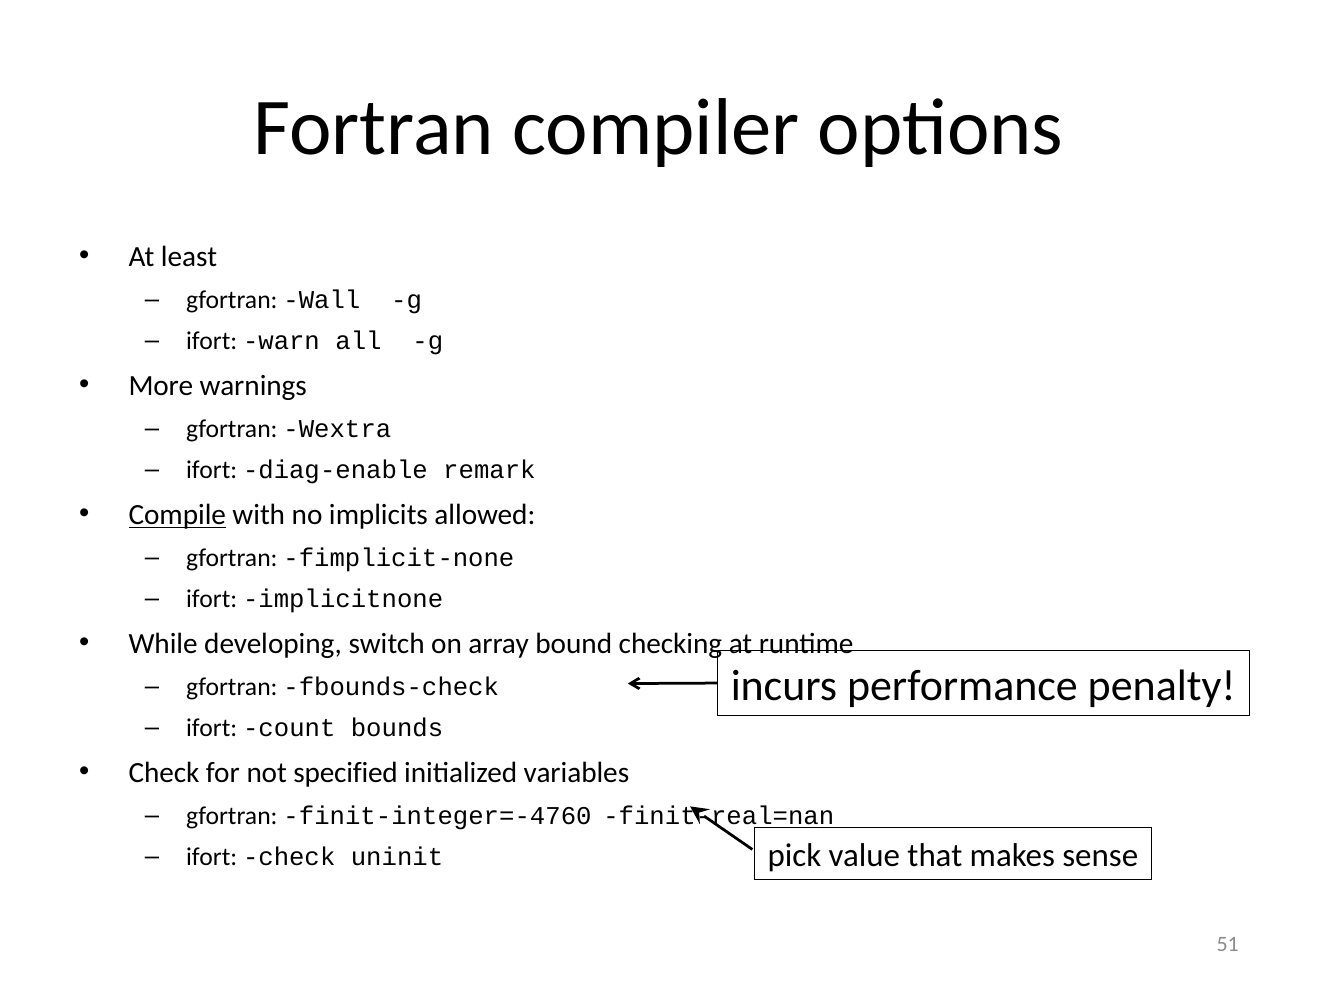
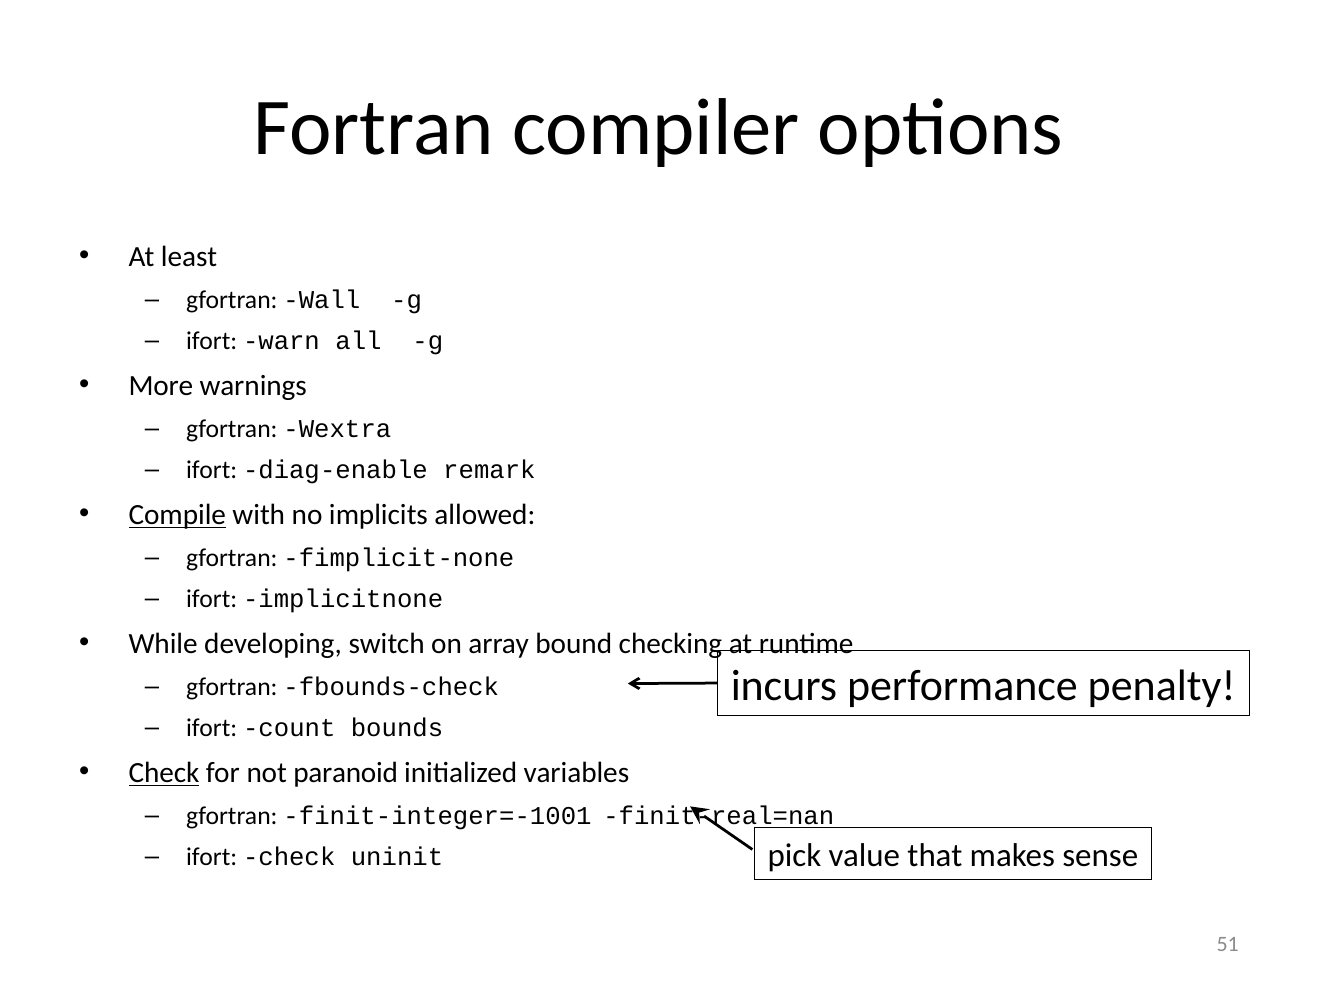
Check underline: none -> present (164, 773)
specified: specified -> paranoid (346, 773)
finit-integer=-4760: finit-integer=-4760 -> finit-integer=-1001 (438, 816)
